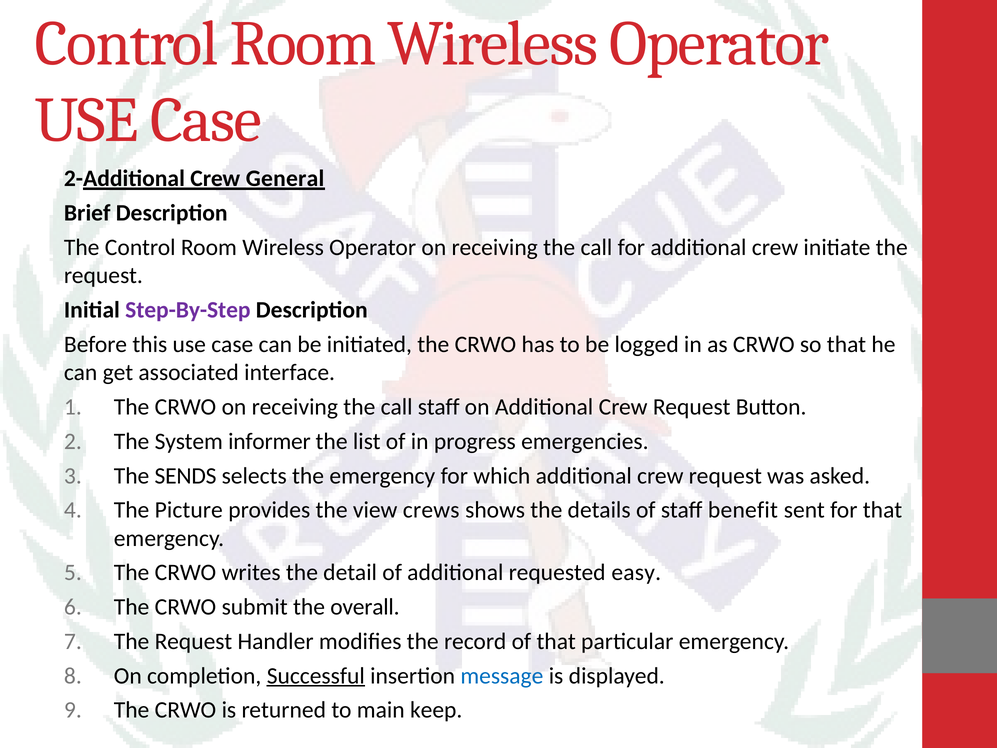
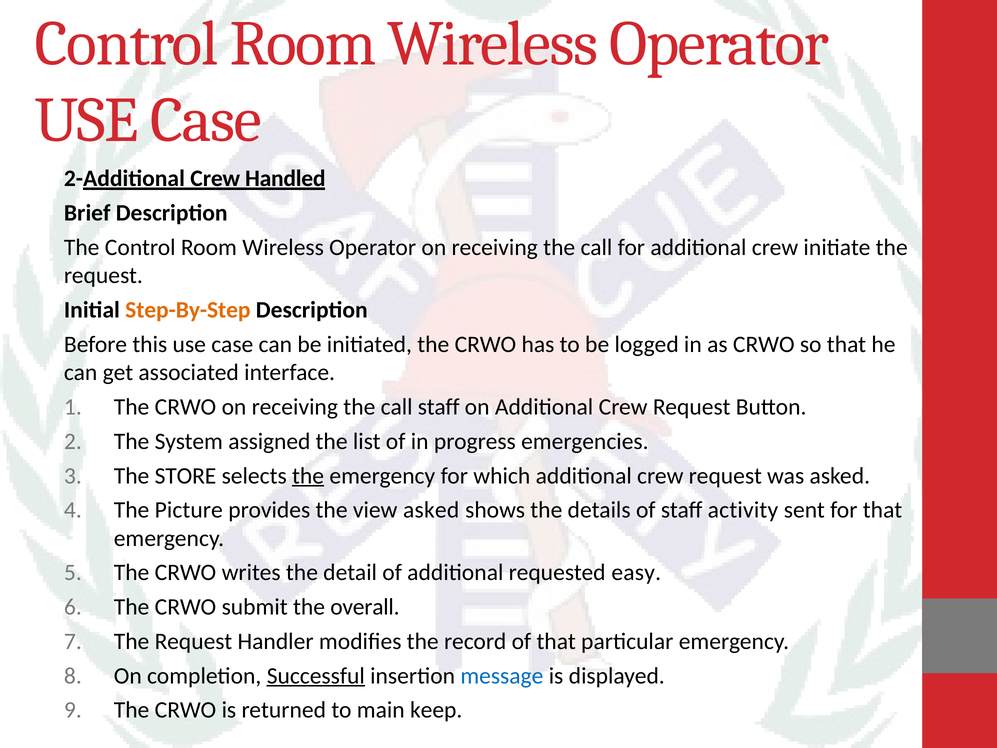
General: General -> Handled (285, 179)
Step-By-Step colour: purple -> orange (188, 310)
informer: informer -> assigned (269, 441)
SENDS: SENDS -> STORE (185, 476)
the underline: none -> present (308, 476)
view crews: crews -> asked (431, 510)
benefit: benefit -> activity (743, 510)
